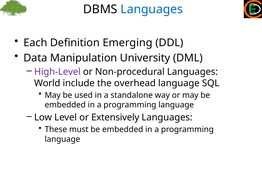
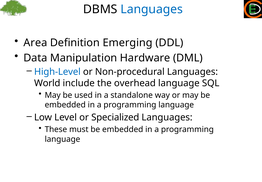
Each: Each -> Area (35, 43)
University: University -> Hardware (145, 58)
High-Level colour: purple -> blue (57, 72)
Extensively: Extensively -> Specialized (115, 117)
